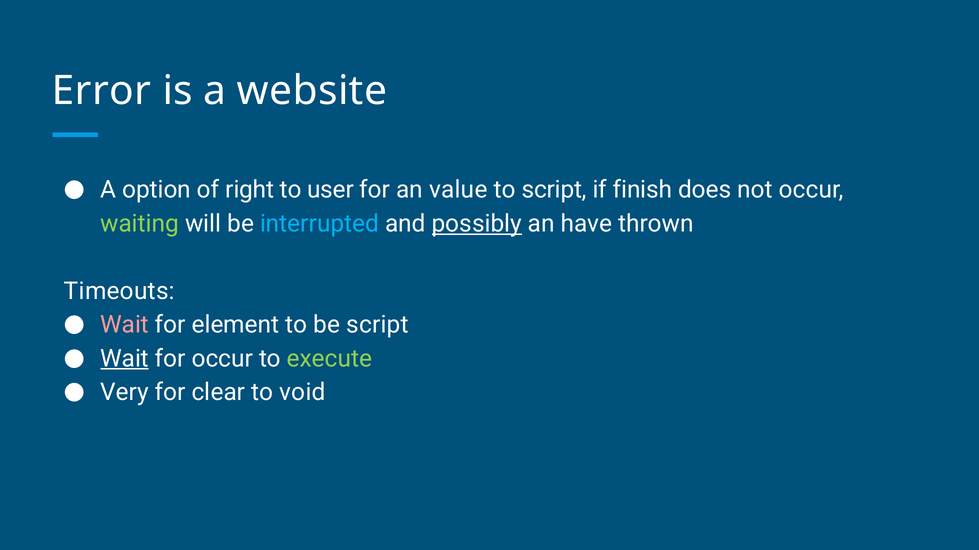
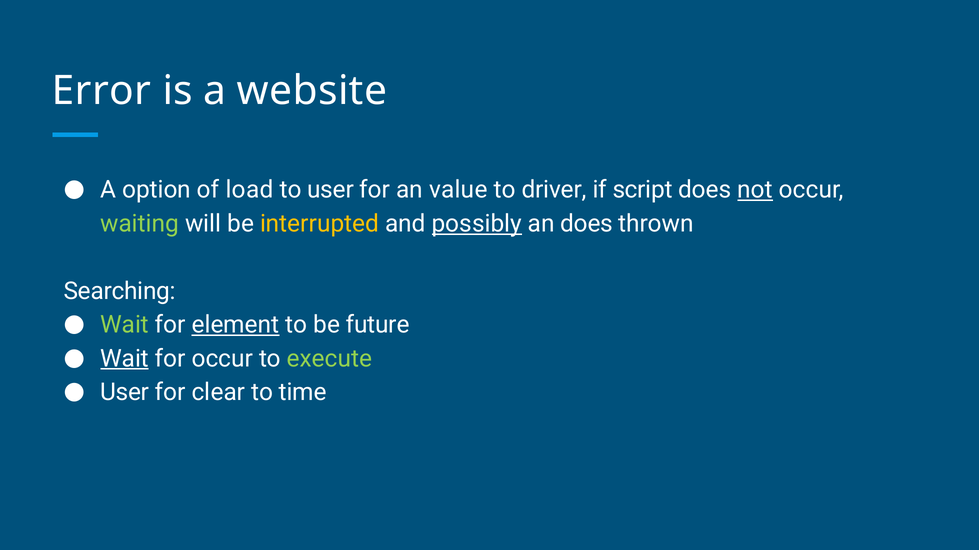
right: right -> load (250, 190)
to script: script -> driver (554, 190)
finish: finish -> script (643, 190)
not underline: none -> present (755, 190)
interrupted colour: light blue -> yellow (320, 224)
an have: have -> does (587, 224)
Timeouts: Timeouts -> Searching (120, 291)
Wait colour: pink -> light green (125, 325)
element underline: none -> present (235, 325)
be script: script -> future (378, 325)
Very: Very -> User (125, 393)
void: void -> time (303, 393)
